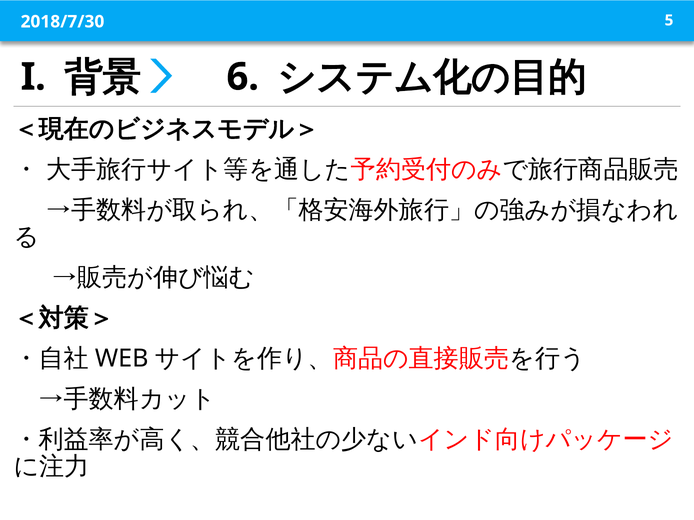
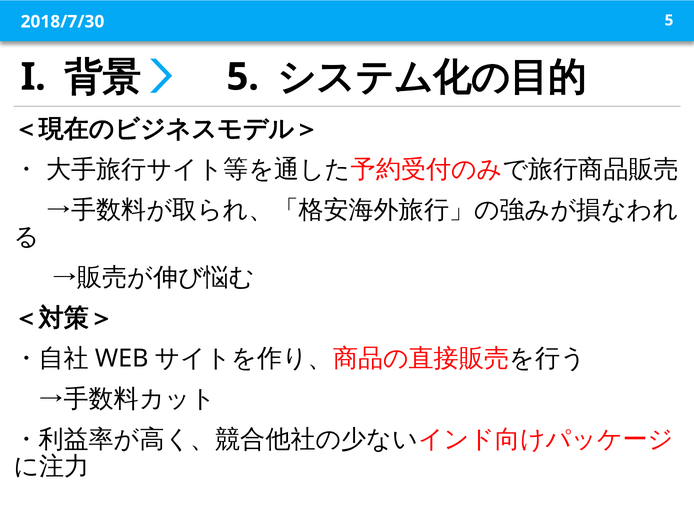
6: 6 -> 5 (243, 77)
